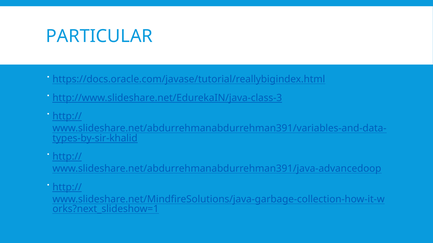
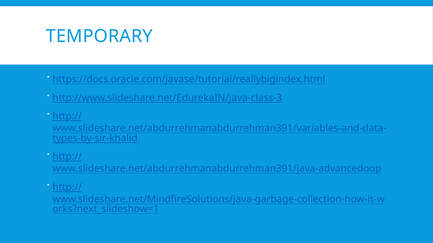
PARTICULAR: PARTICULAR -> TEMPORARY (99, 36)
